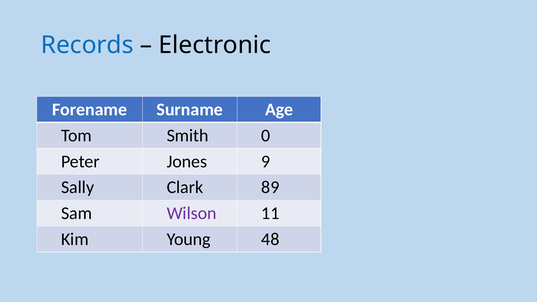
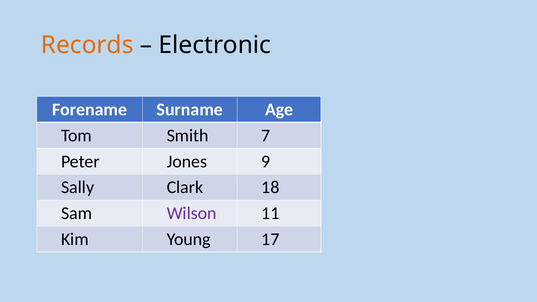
Records colour: blue -> orange (87, 45)
0: 0 -> 7 (266, 136)
89: 89 -> 18 (270, 187)
48: 48 -> 17 (270, 239)
